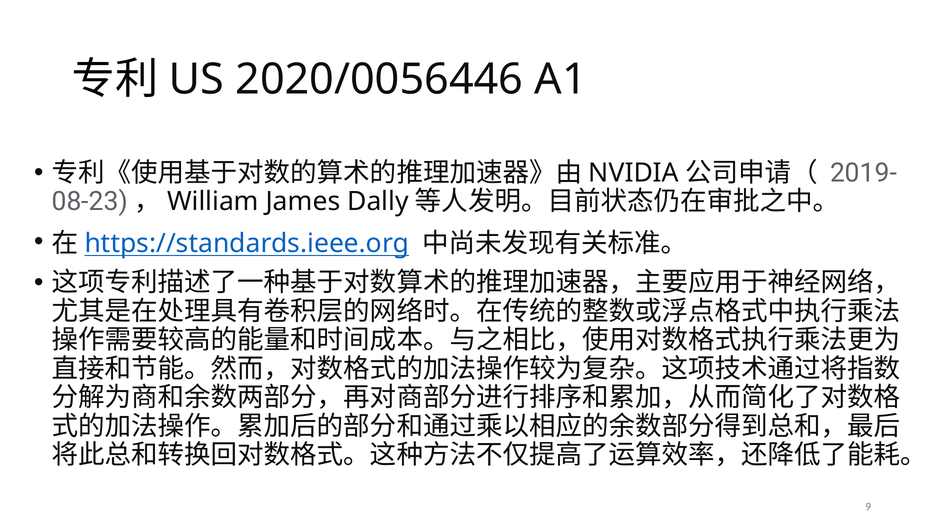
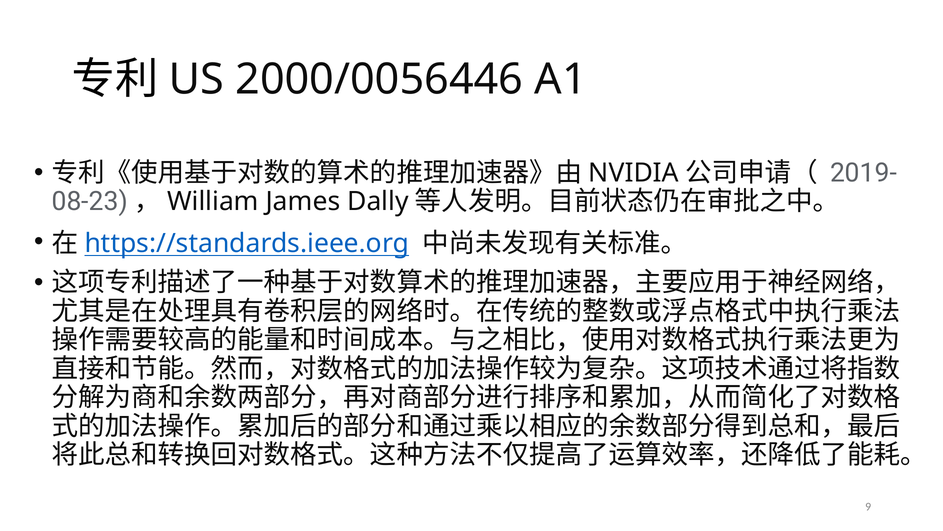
2020/0056446: 2020/0056446 -> 2000/0056446 (379, 79)
